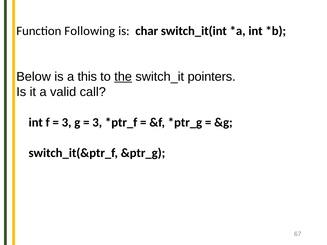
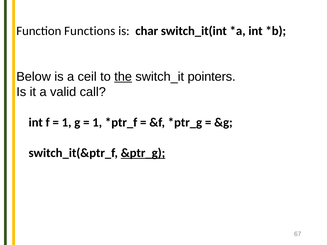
Following: Following -> Functions (90, 31)
this: this -> ceil (87, 77)
3: 3 -> 1 (67, 123)
3: 3 -> 1 (97, 123)
&ptr_g underline: none -> present (143, 153)
